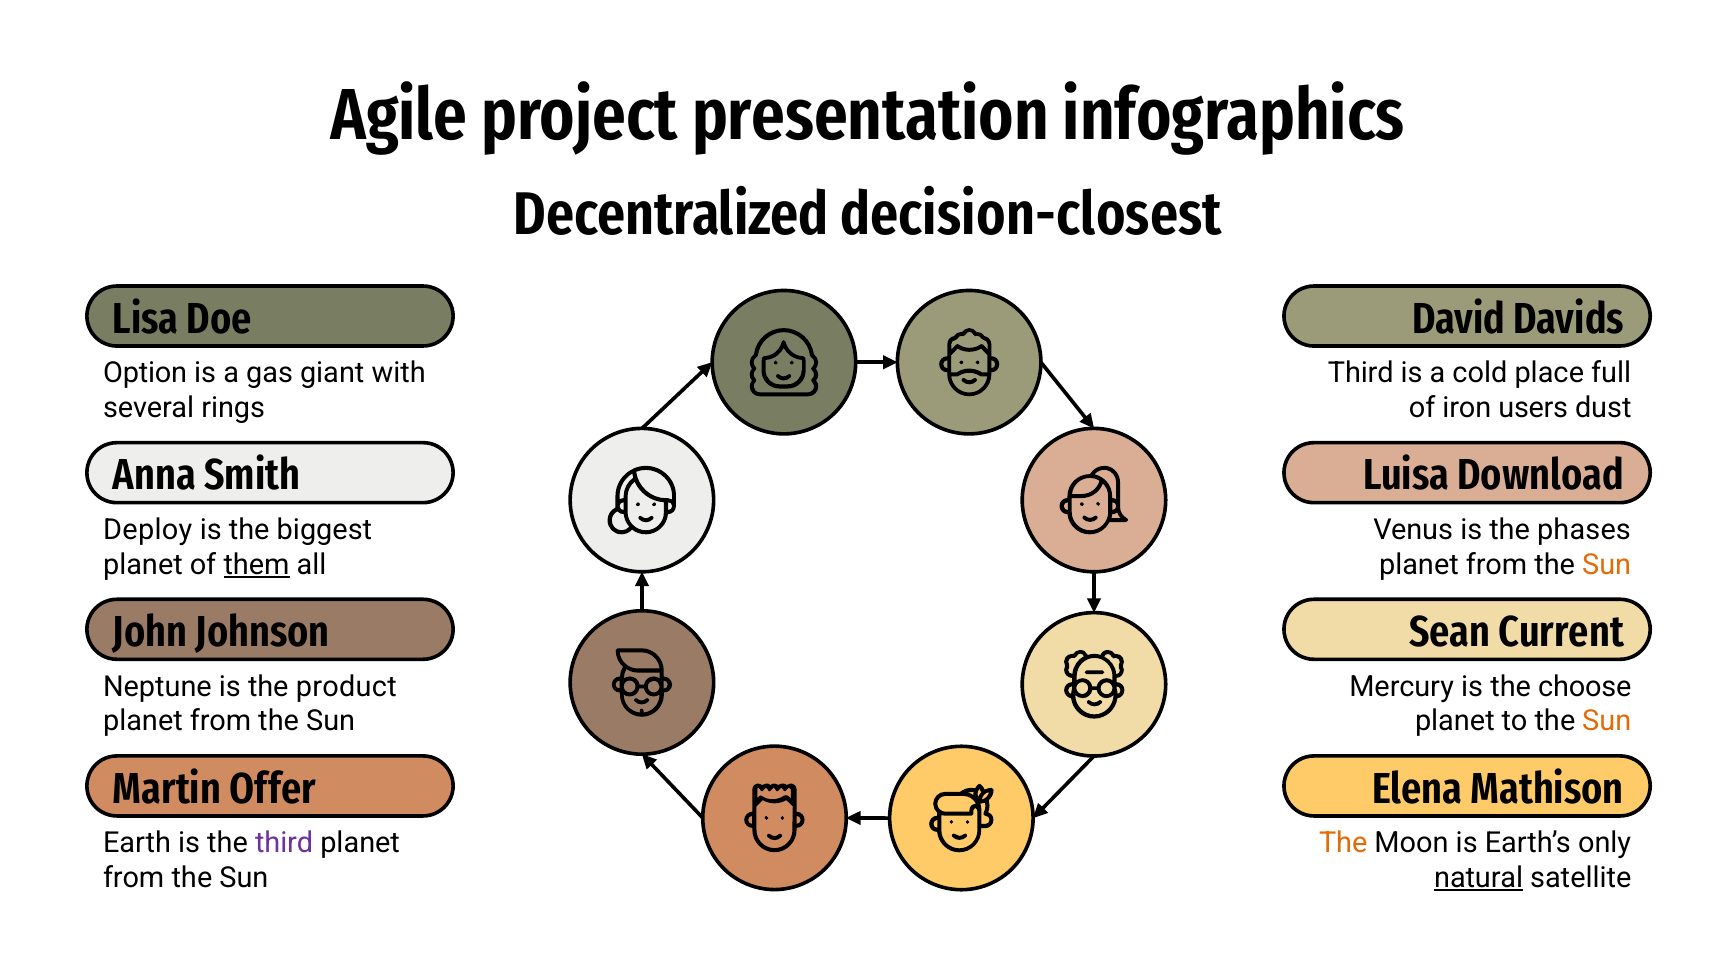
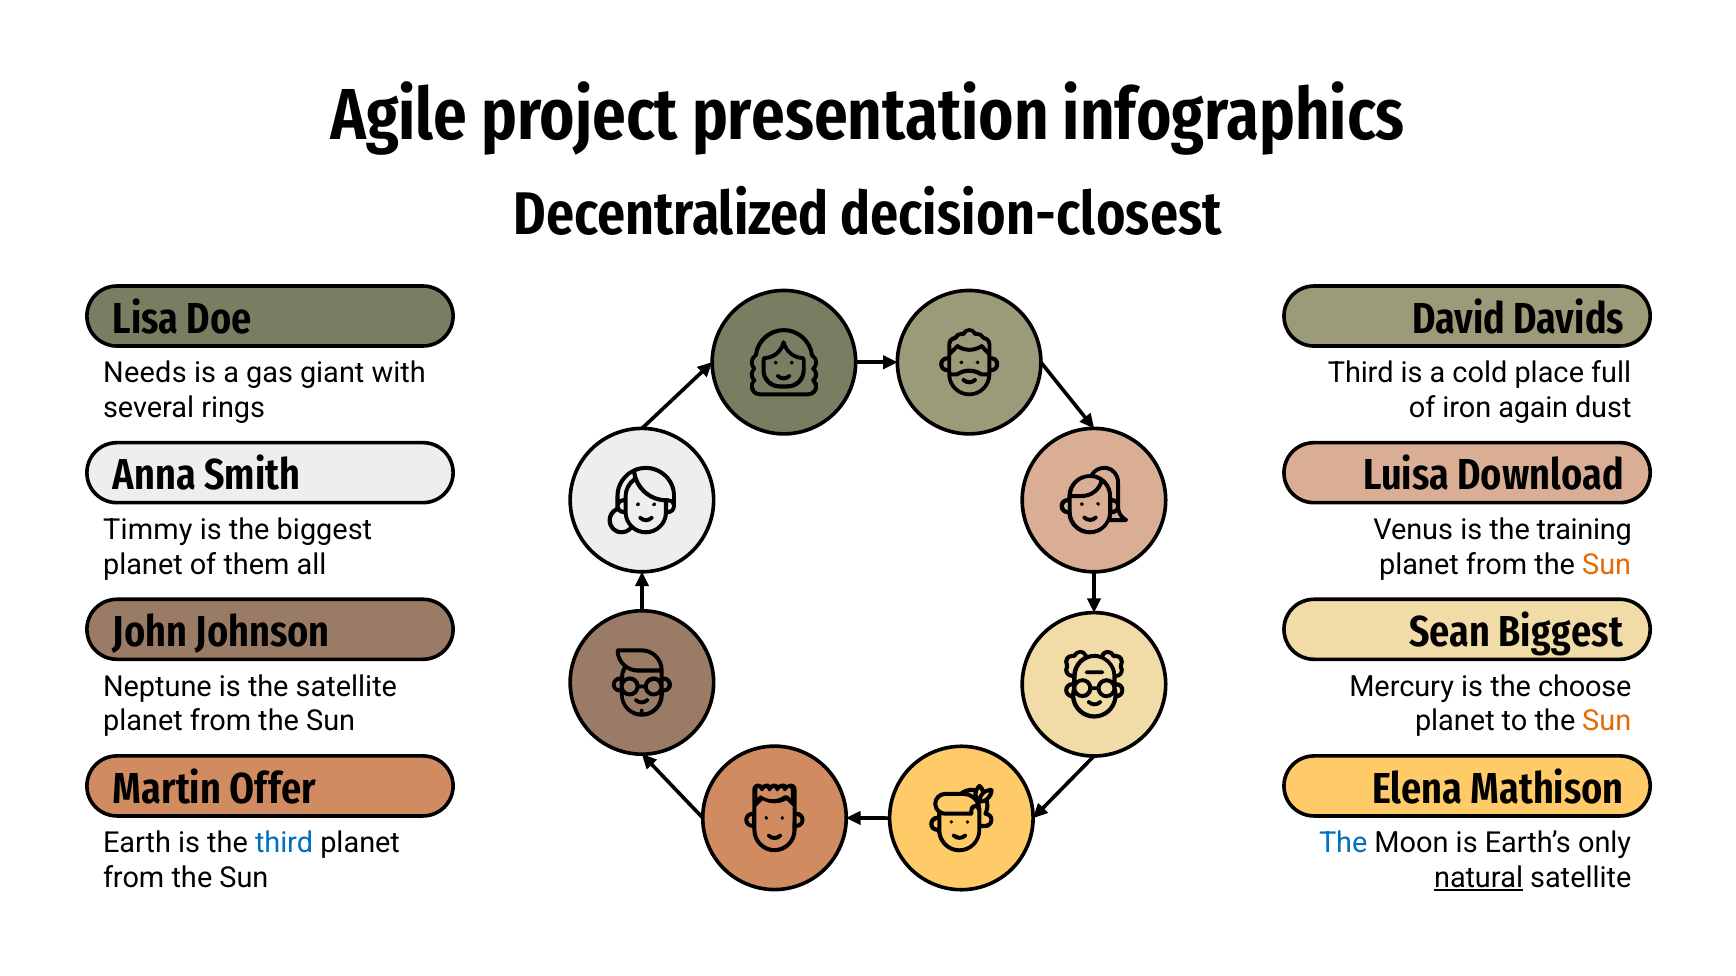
Option: Option -> Needs (145, 374)
users: users -> again (1533, 408)
Deploy: Deploy -> Timmy (148, 530)
phases: phases -> training (1584, 530)
them underline: present -> none (257, 565)
Sean Current: Current -> Biggest (1561, 633)
the product: product -> satellite (346, 687)
third colour: purple -> blue (284, 844)
The colour: orange -> blue (1343, 844)
